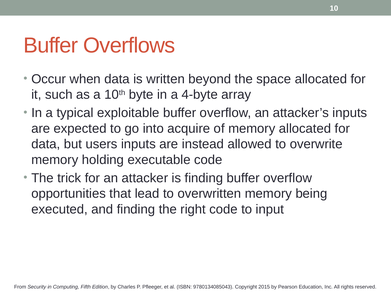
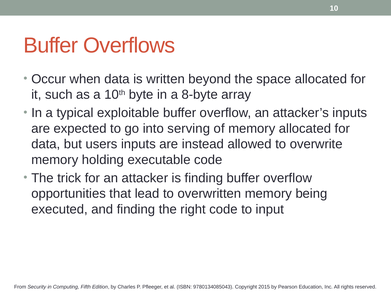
4-byte: 4-byte -> 8-byte (200, 95)
acquire: acquire -> serving (189, 129)
